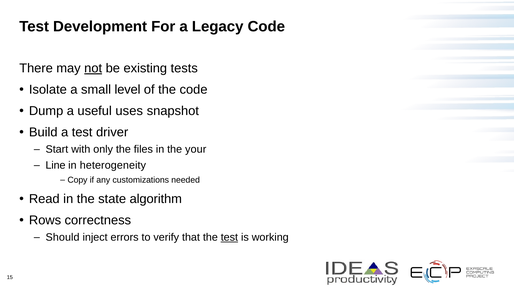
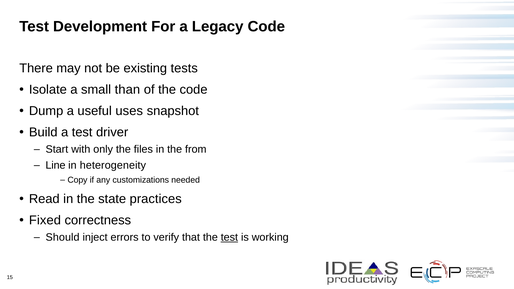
not underline: present -> none (93, 68)
level: level -> than (127, 90)
your: your -> from (196, 150)
algorithm: algorithm -> practices (156, 199)
Rows: Rows -> Fixed (45, 220)
